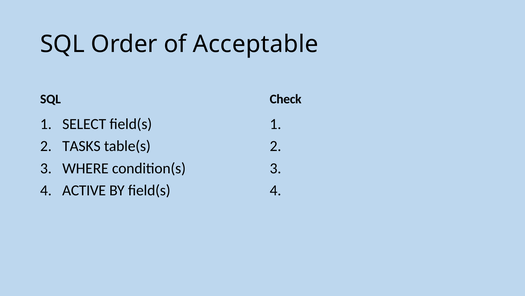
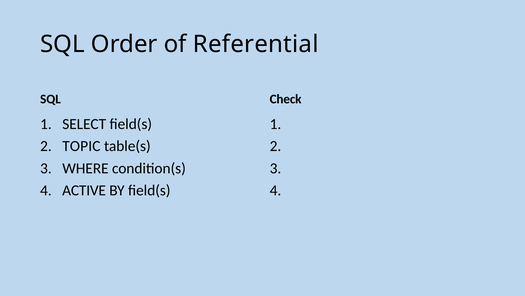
Acceptable: Acceptable -> Referential (256, 44)
TASKS: TASKS -> TOPIC (81, 146)
